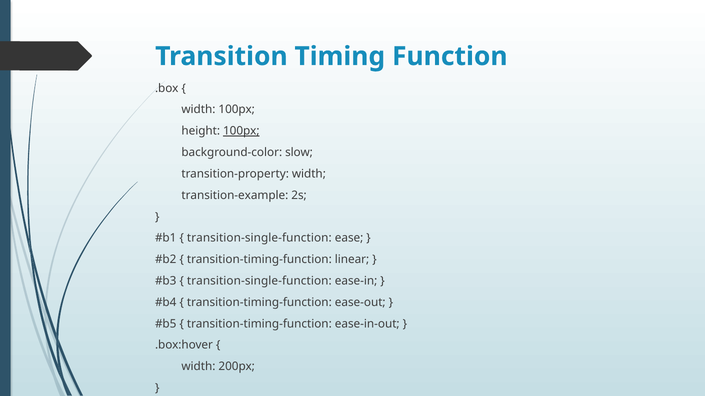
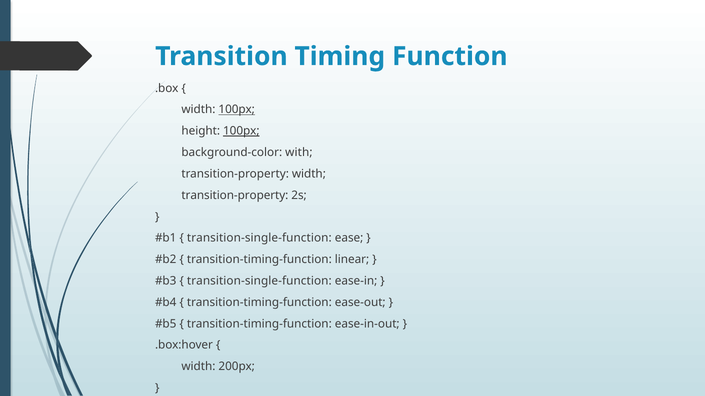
100px underline: none -> present (237, 110)
slow: slow -> with (299, 153)
transition-example: transition-example -> transition-property (235, 196)
